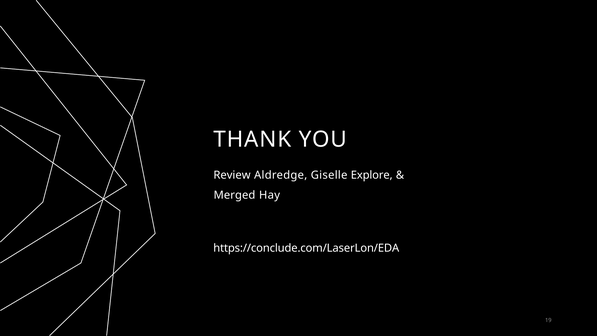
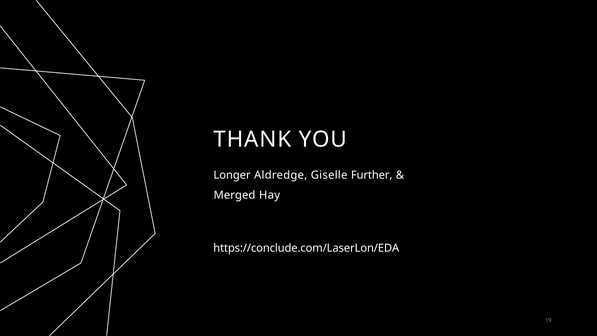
Review: Review -> Longer (232, 175)
Explore: Explore -> Further (372, 175)
